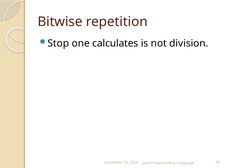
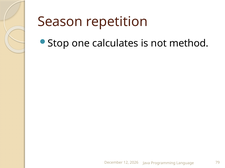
Bitwise: Bitwise -> Season (60, 22)
division: division -> method (189, 43)
